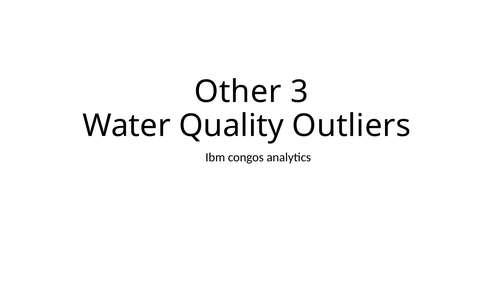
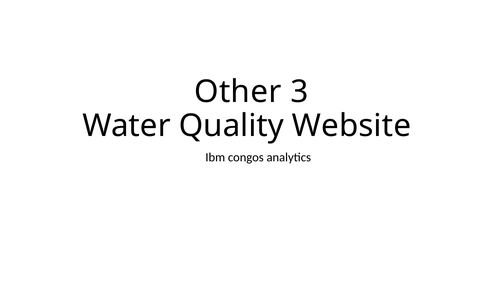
Outliers: Outliers -> Website (351, 125)
